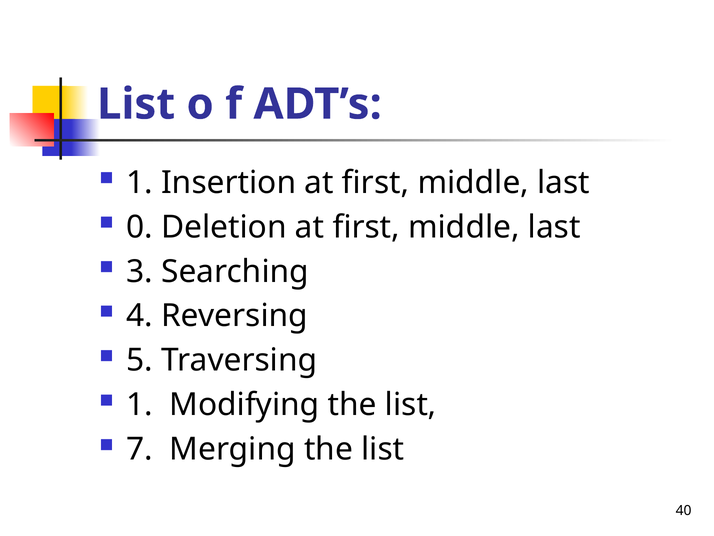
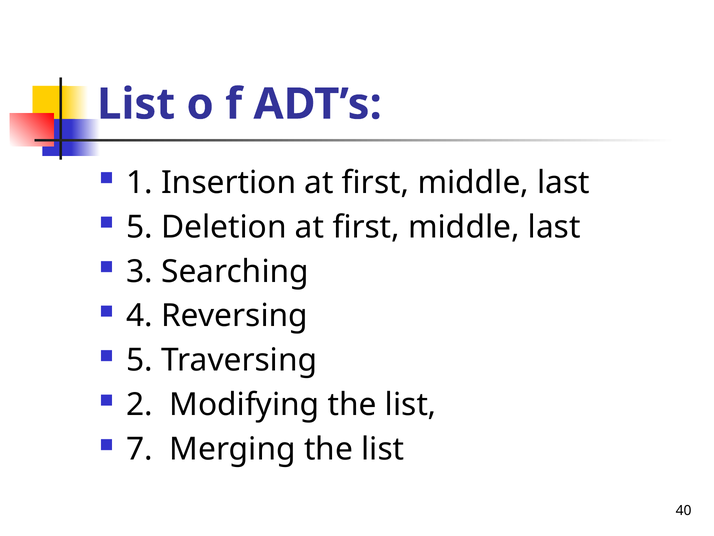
0: 0 -> 5 (140, 227)
1: 1 -> 2 (140, 405)
